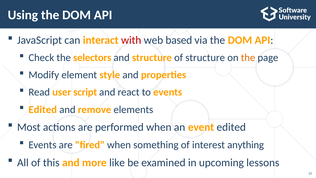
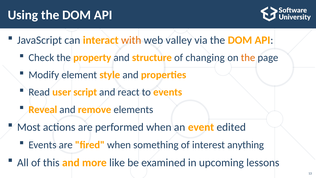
with colour: red -> orange (131, 40)
based: based -> valley (179, 40)
selectors: selectors -> property (92, 58)
of structure: structure -> changing (205, 58)
Edited: Edited -> Reveal (43, 109)
